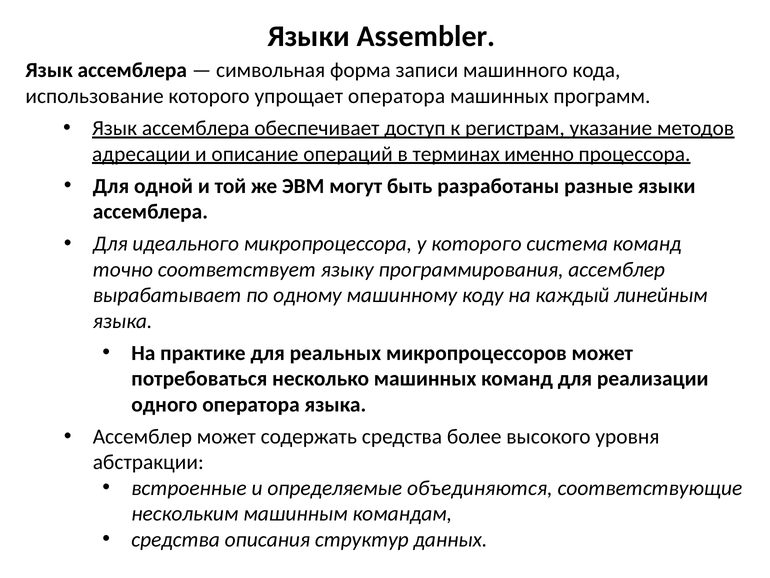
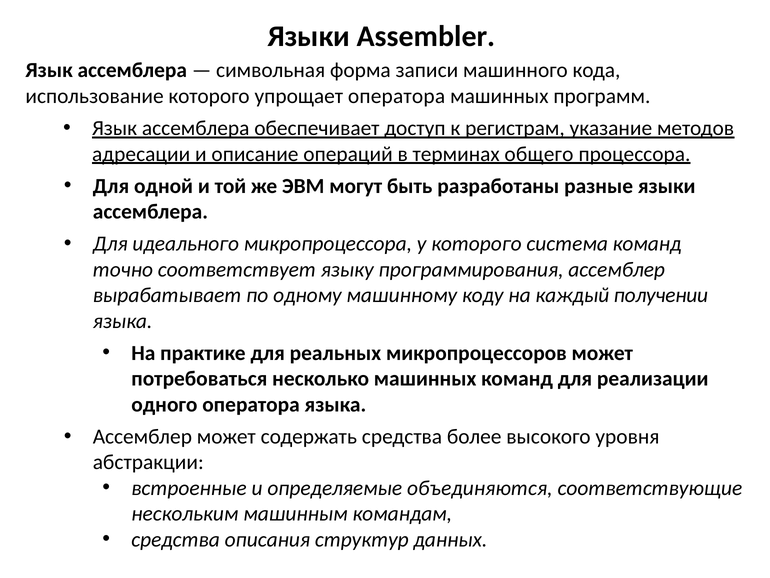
именно: именно -> общего (539, 154)
линейным: линейным -> получении (661, 295)
